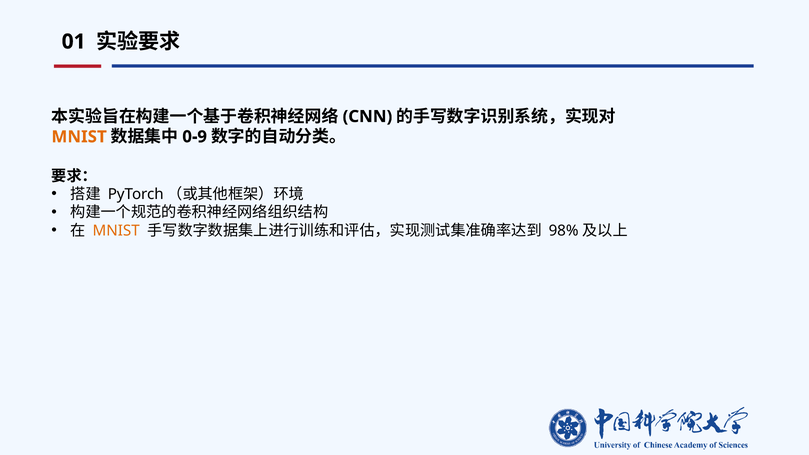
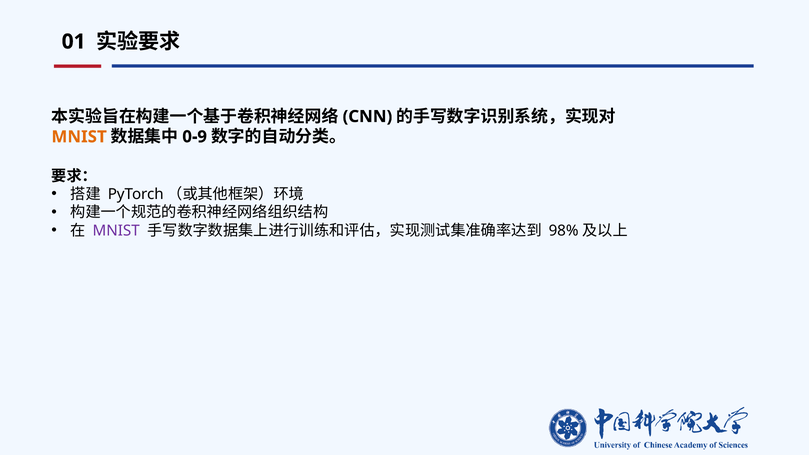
MNIST colour: orange -> purple (116, 231)
